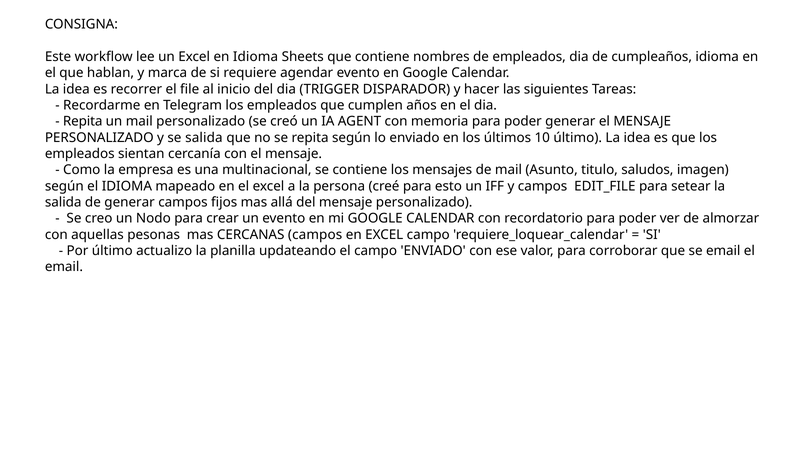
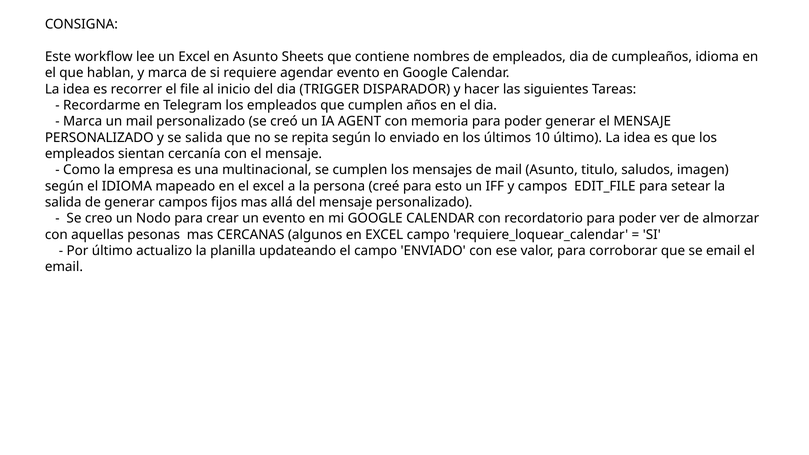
en Idioma: Idioma -> Asunto (256, 57)
Repita: Repita -> Marca (83, 122)
se contiene: contiene -> cumplen (360, 170)
CERCANAS campos: campos -> algunos (315, 235)
